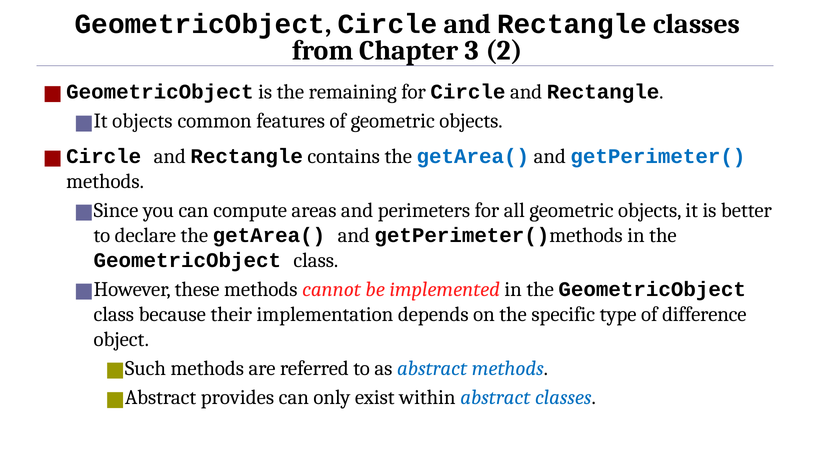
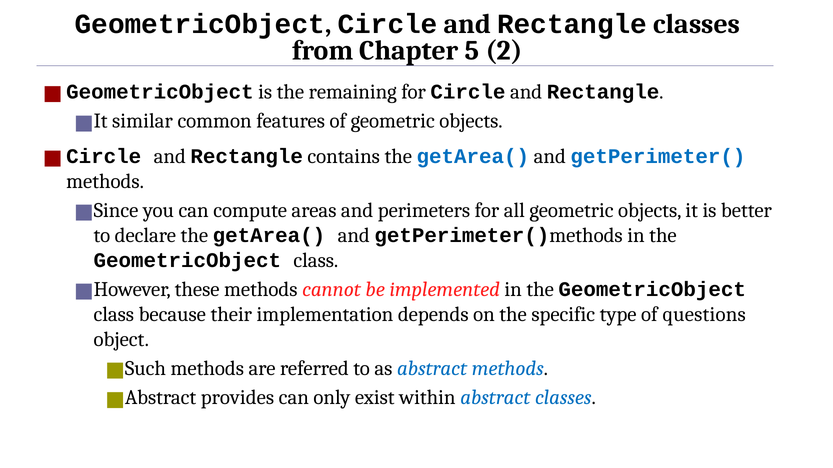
3: 3 -> 5 (472, 51)
objects: objects -> similar (142, 121)
difference: difference -> questions (704, 315)
